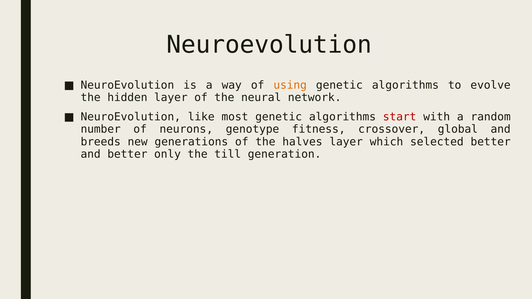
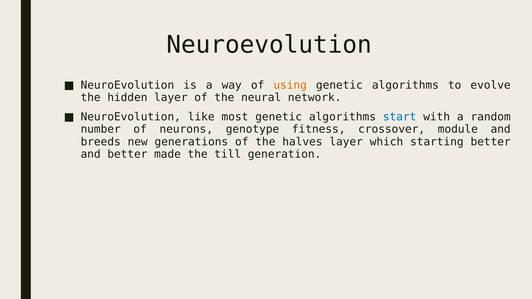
start colour: red -> blue (400, 117)
global: global -> module (458, 129)
selected: selected -> starting (437, 142)
only: only -> made (167, 154)
